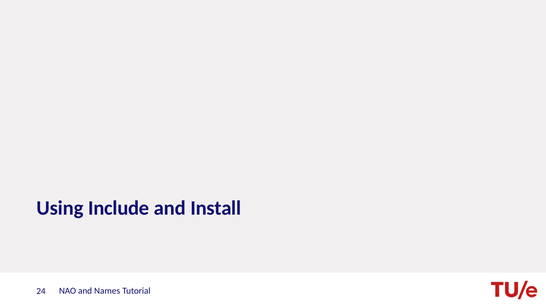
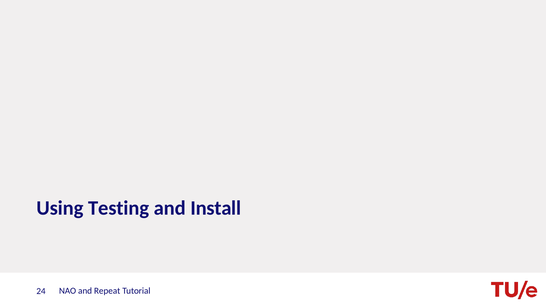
Include: Include -> Testing (119, 208)
Names: Names -> Repeat (107, 291)
